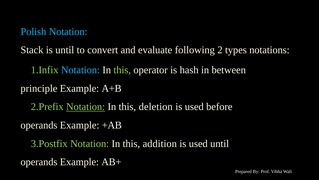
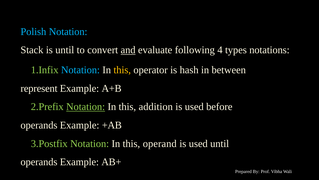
and underline: none -> present (128, 50)
2: 2 -> 4 (220, 50)
this colour: light green -> yellow (122, 70)
principle: principle -> represent (39, 88)
deletion: deletion -> addition (156, 106)
addition: addition -> operand (160, 143)
